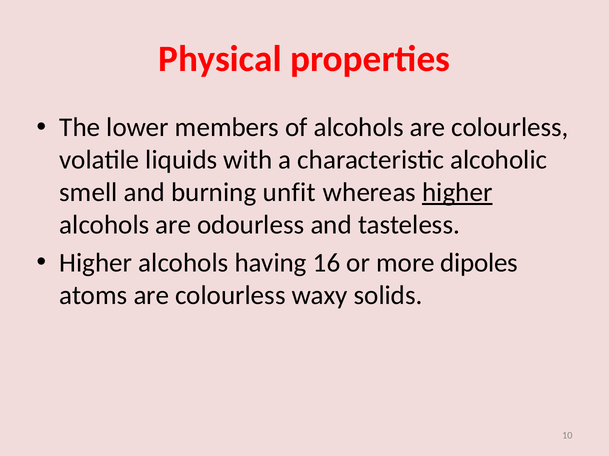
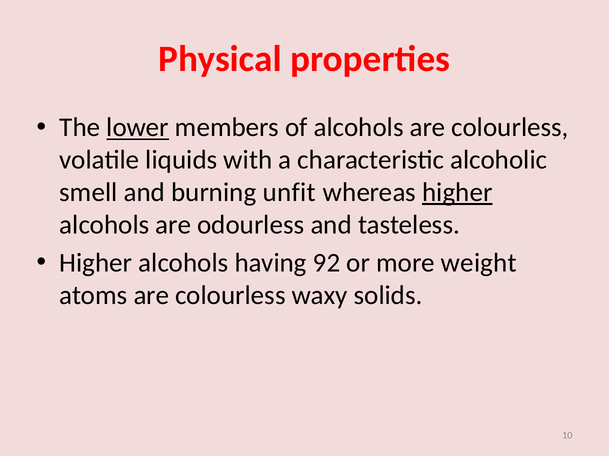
lower underline: none -> present (138, 128)
16: 16 -> 92 (327, 263)
dipoles: dipoles -> weight (479, 263)
